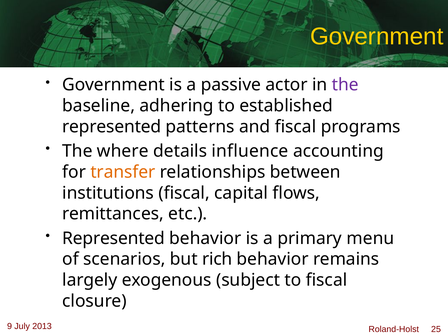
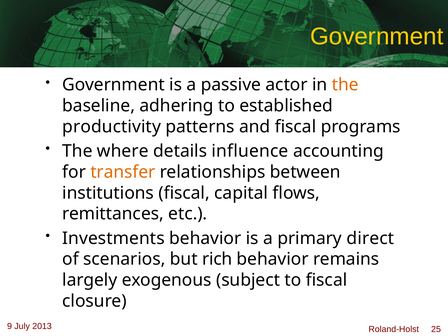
the colour: purple -> orange (345, 85)
represented: represented -> productivity (112, 127)
Represented: Represented -> Investments (113, 238)
menu: menu -> direct (370, 238)
